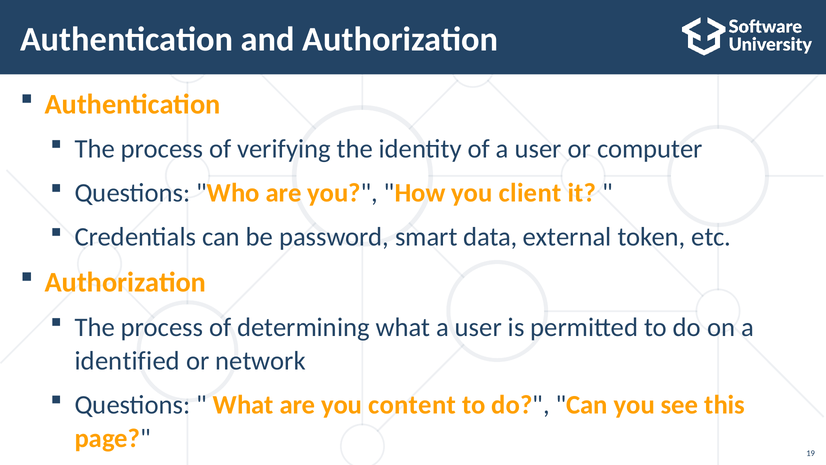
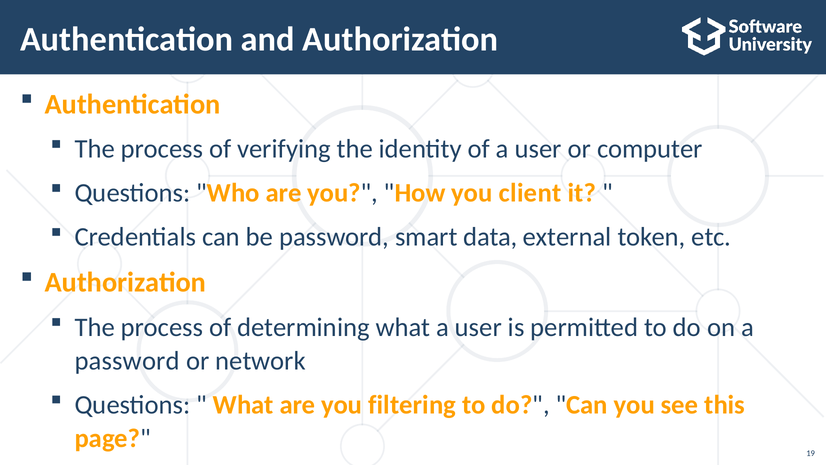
identified: identified -> password (127, 361)
content: content -> filtering (412, 405)
